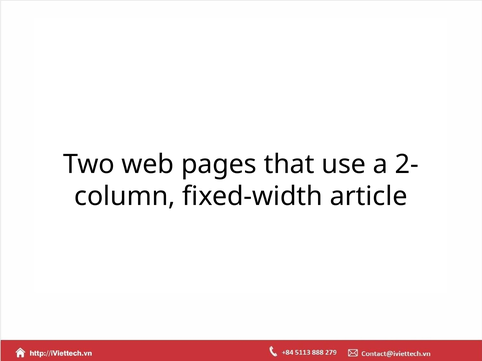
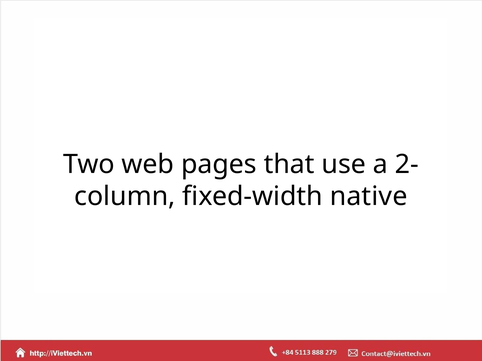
article: article -> native (369, 197)
